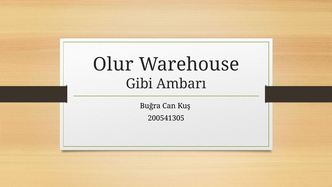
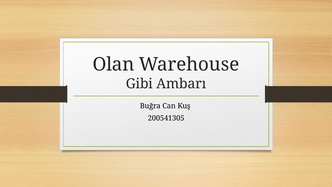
Olur: Olur -> Olan (114, 64)
